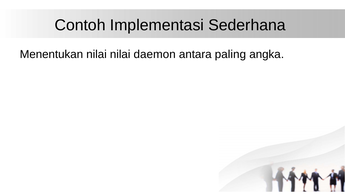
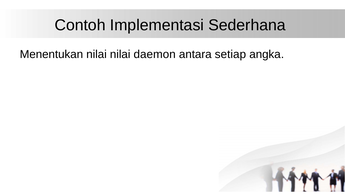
paling: paling -> setiap (230, 54)
